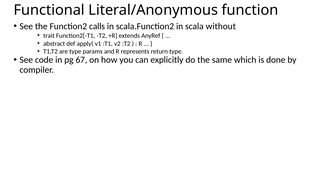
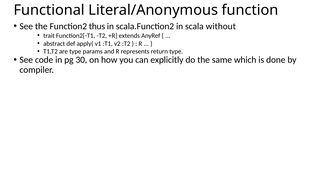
calls: calls -> thus (97, 26)
67: 67 -> 30 (81, 60)
